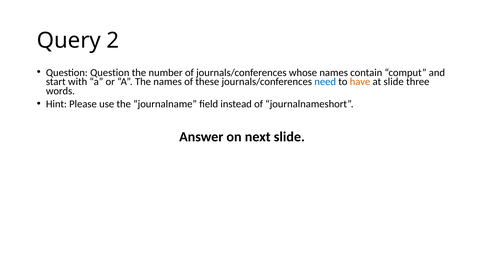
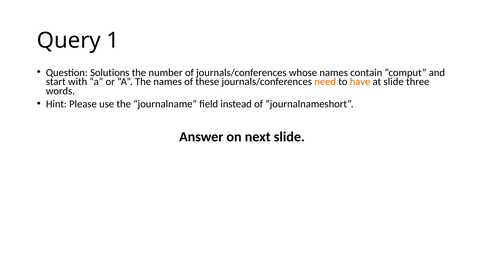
2: 2 -> 1 (113, 41)
Question Question: Question -> Solutions (110, 73)
need colour: blue -> orange (325, 82)
